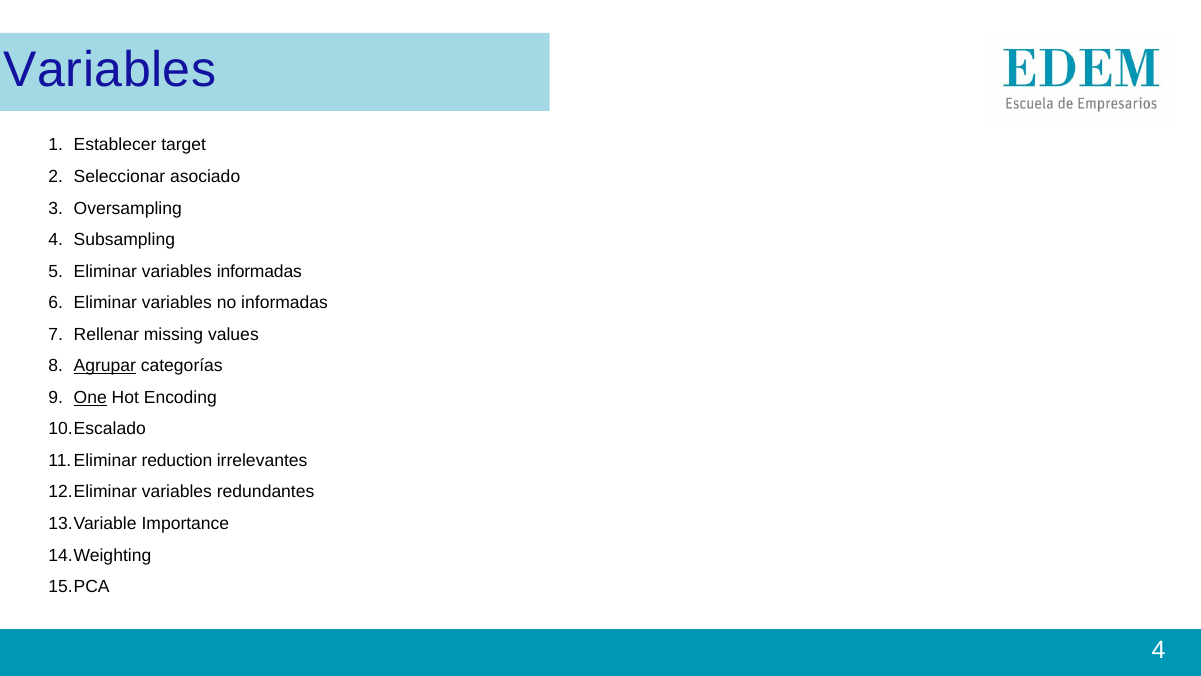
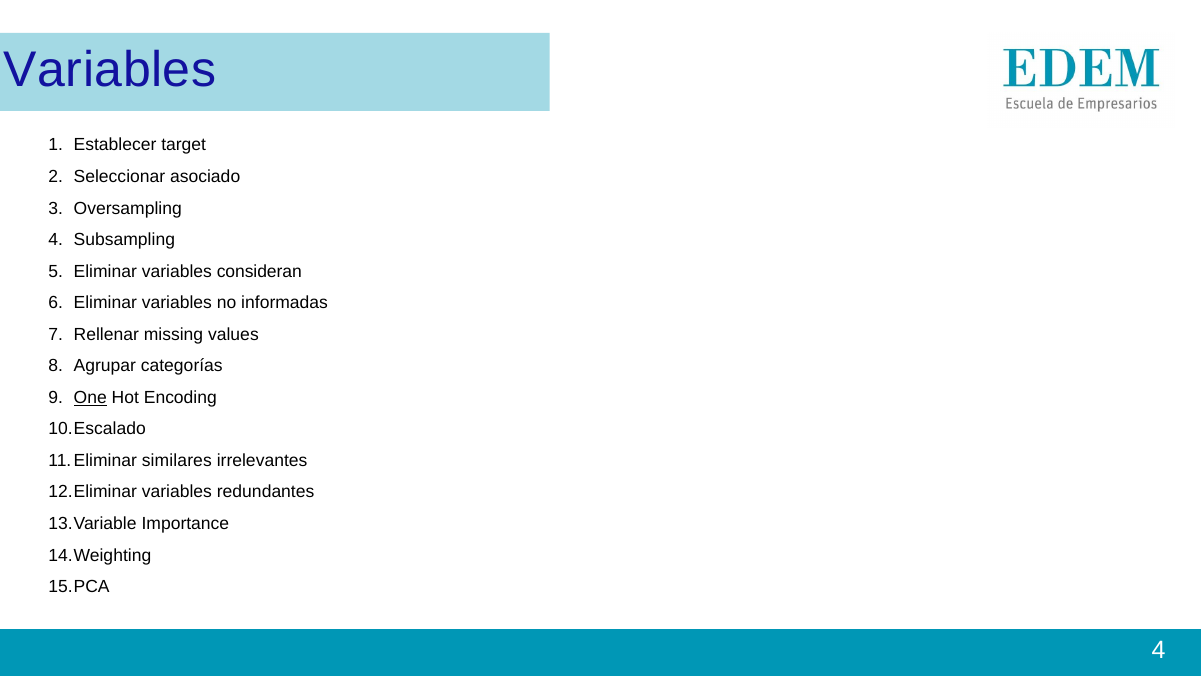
variables informadas: informadas -> consideran (259, 271)
Agrupar underline: present -> none (105, 366)
reduction: reduction -> similares (177, 460)
